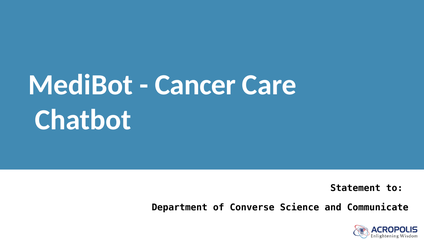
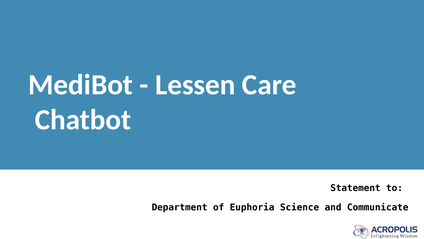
Cancer: Cancer -> Lessen (195, 85)
Converse: Converse -> Euphoria (252, 207)
